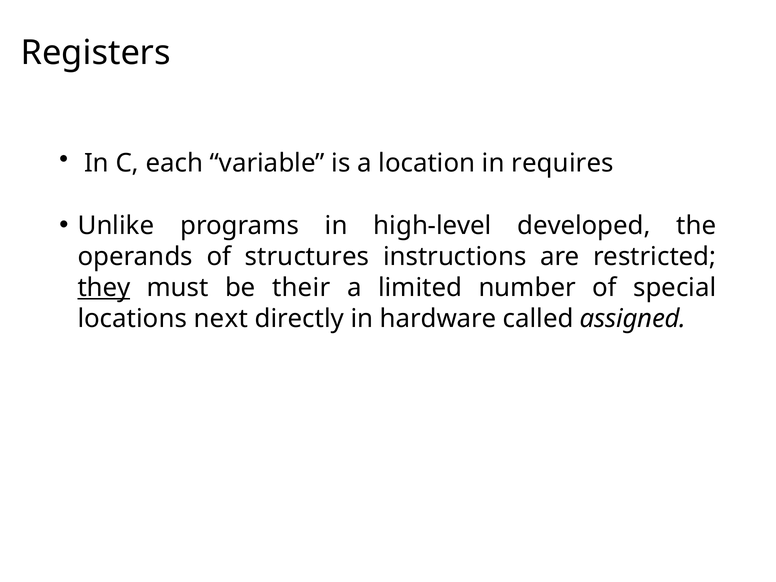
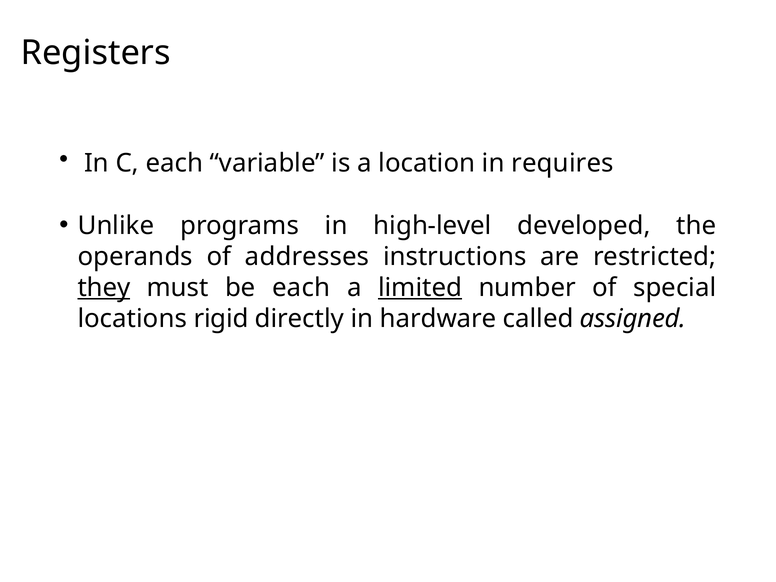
structures: structures -> addresses (307, 257)
be their: their -> each (301, 288)
limited underline: none -> present (420, 288)
next: next -> rigid (221, 319)
